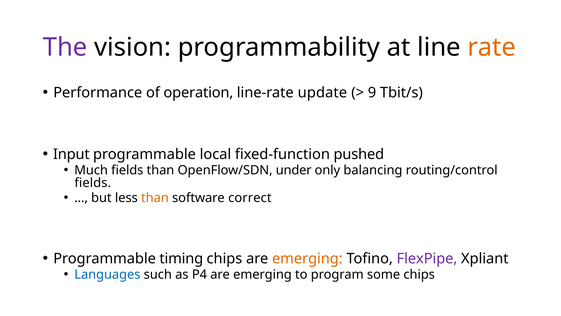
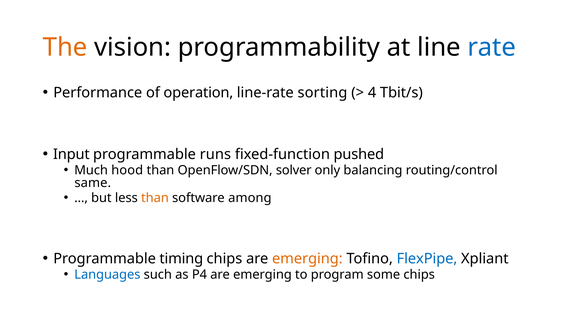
The colour: purple -> orange (65, 47)
rate colour: orange -> blue (492, 47)
update: update -> sorting (322, 93)
9: 9 -> 4 (372, 93)
local: local -> runs (215, 154)
Much fields: fields -> hood (127, 170)
under: under -> solver (294, 170)
fields: fields -> same (93, 183)
correct: correct -> among (250, 198)
FlexPipe colour: purple -> blue (427, 258)
